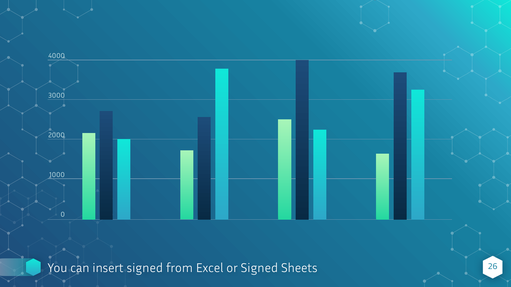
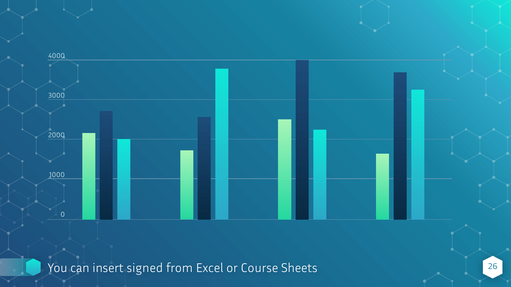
or Signed: Signed -> Course (259, 268)
